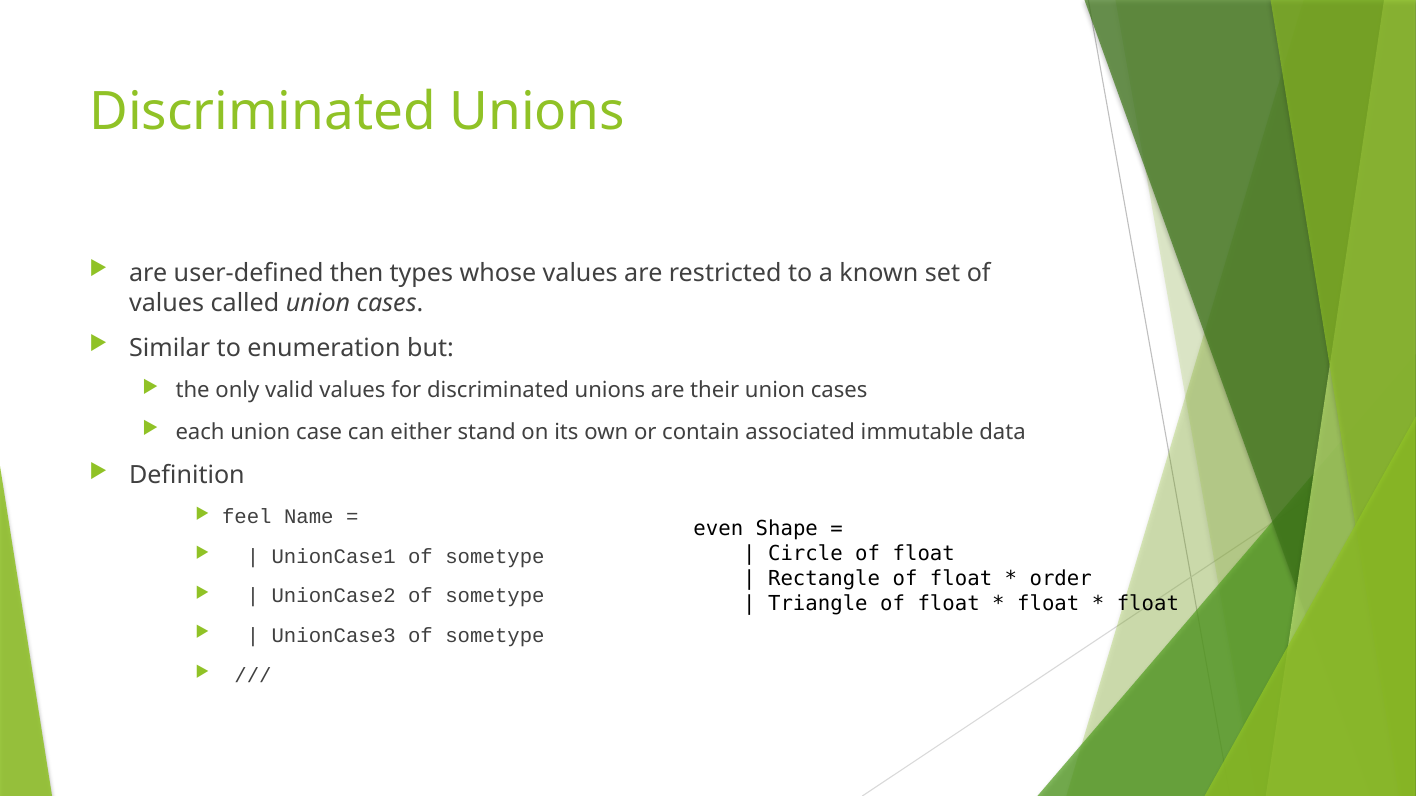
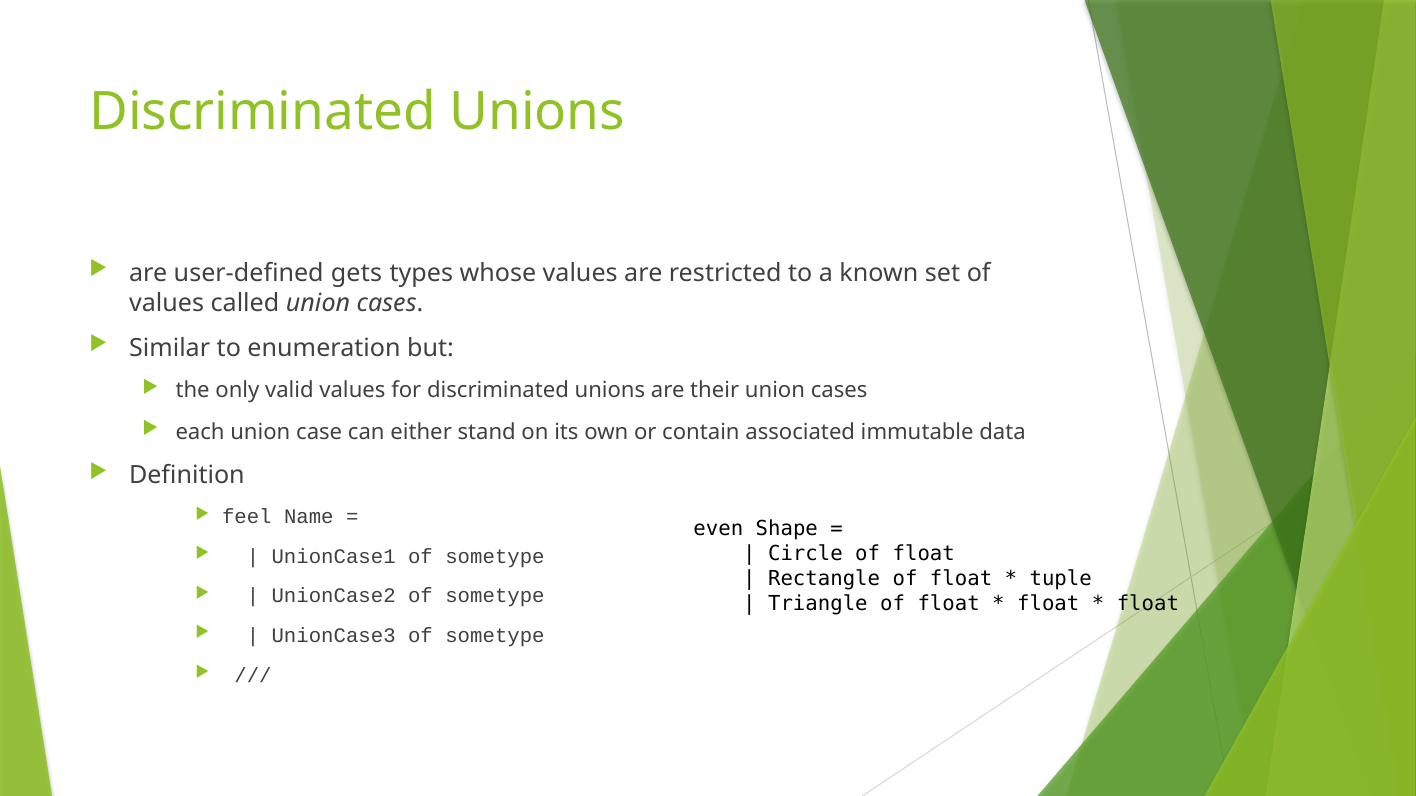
then: then -> gets (356, 273)
order: order -> tuple (1061, 579)
